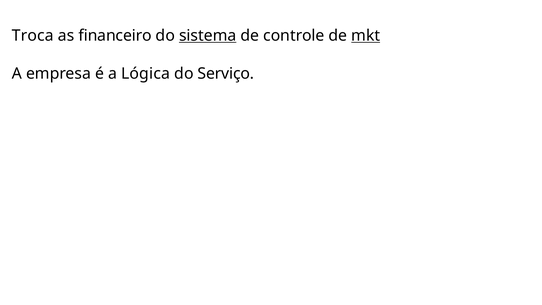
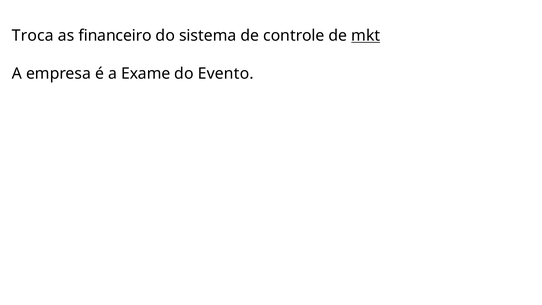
sistema underline: present -> none (208, 36)
Lógica: Lógica -> Exame (146, 73)
Serviço: Serviço -> Evento (226, 73)
